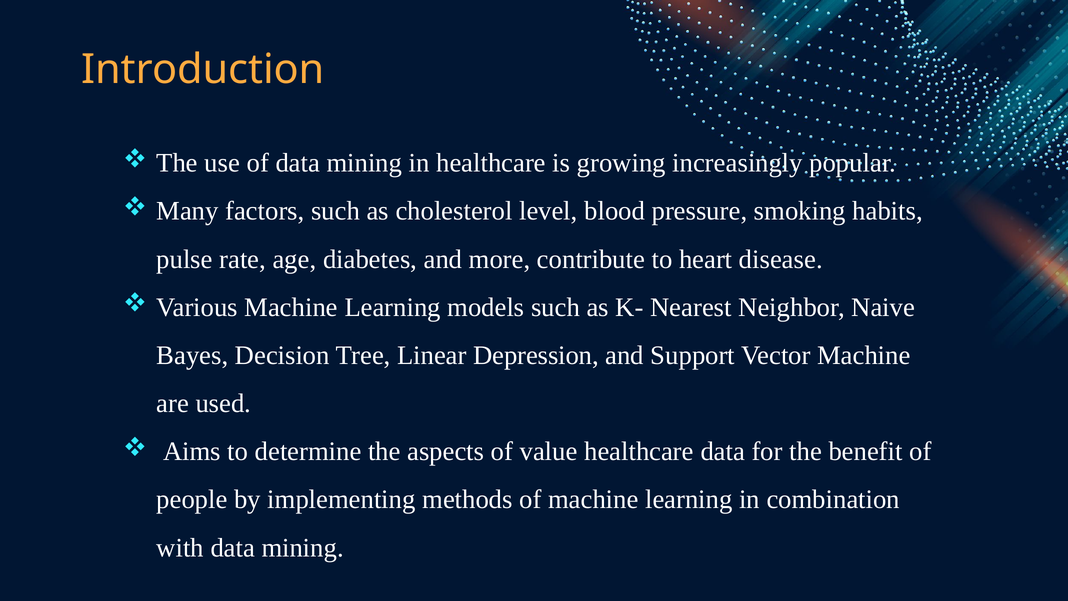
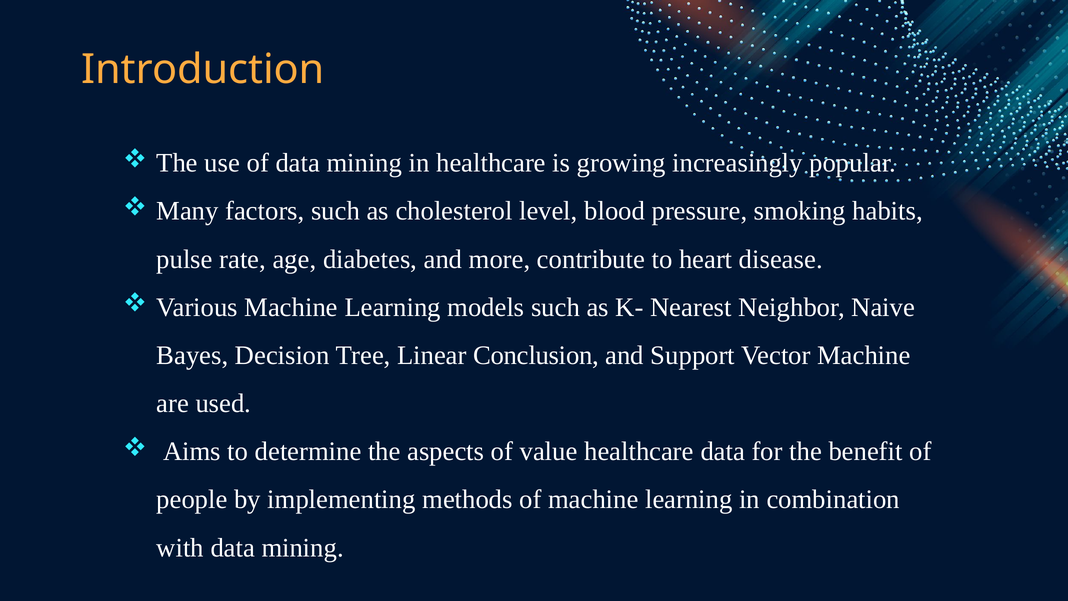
Depression: Depression -> Conclusion (536, 355)
